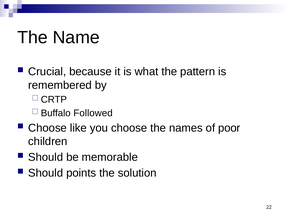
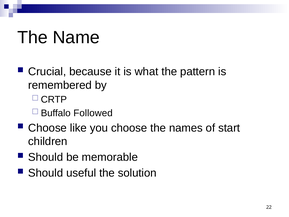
poor: poor -> start (229, 128)
points: points -> useful (81, 173)
